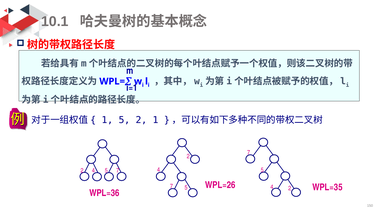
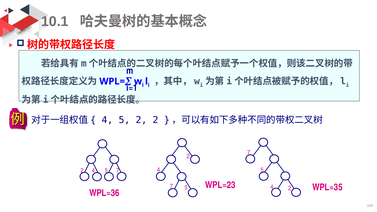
1: 1 -> 4 (107, 120)
1: 1 -> 2 (155, 120)
WPL=26: WPL=26 -> WPL=23 (220, 185)
